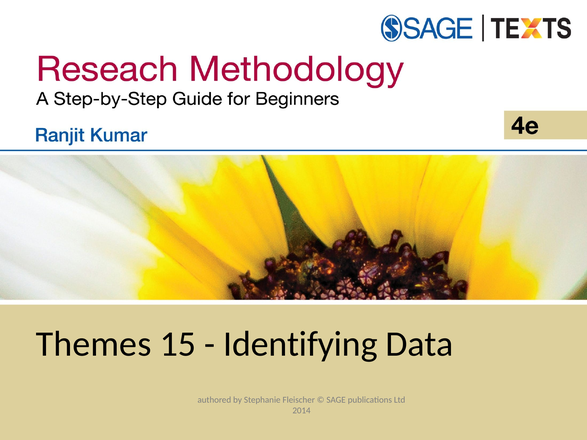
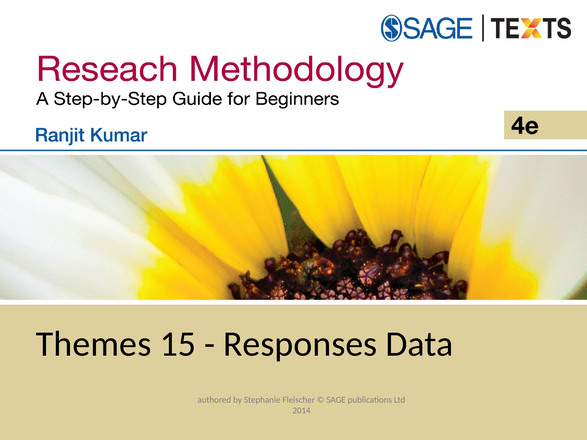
Identifying: Identifying -> Responses (300, 344)
